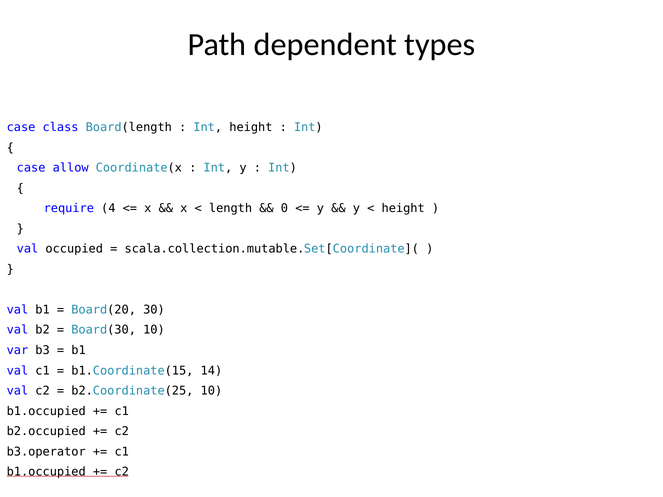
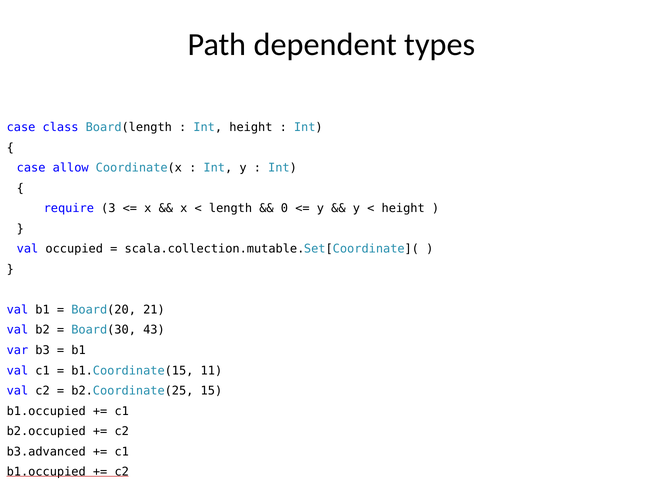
4: 4 -> 3 (108, 208)
30: 30 -> 21 (154, 310)
Board(30 10: 10 -> 43 (154, 330)
14: 14 -> 11 (211, 371)
b2.Coordinate(25 10: 10 -> 15 (211, 391)
b3.operator: b3.operator -> b3.advanced (46, 452)
